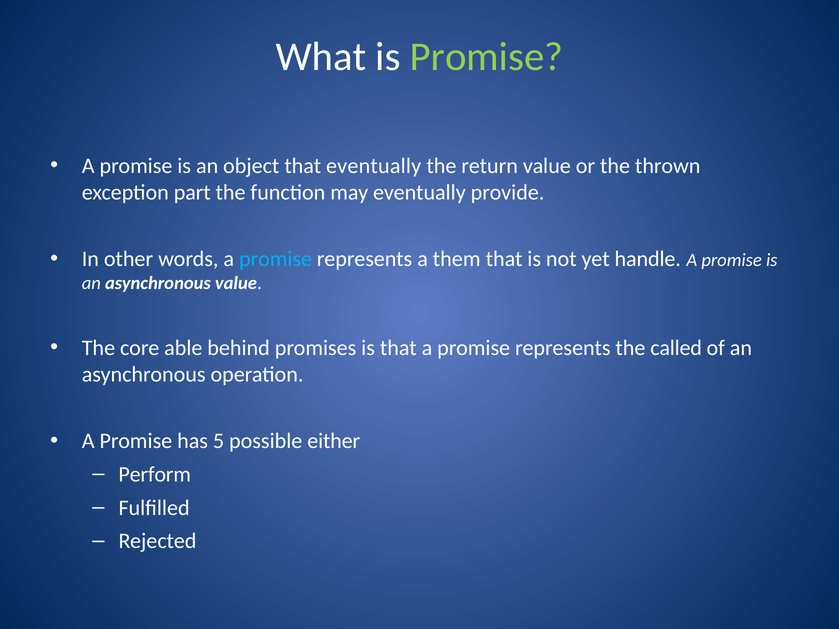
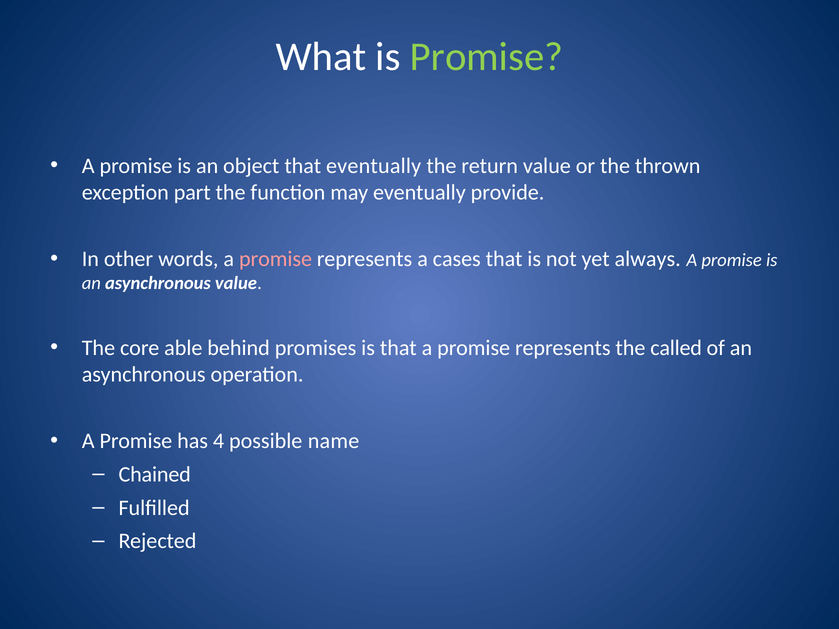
promise colour: light blue -> pink (276, 259)
them: them -> cases (457, 259)
handle: handle -> always (648, 259)
5: 5 -> 4 (219, 441)
either: either -> name (334, 441)
Perform: Perform -> Chained (155, 475)
